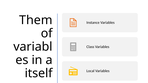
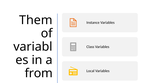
itself: itself -> from (39, 73)
